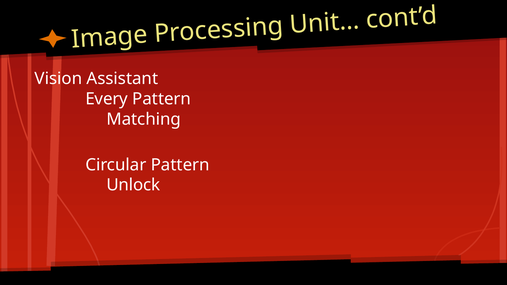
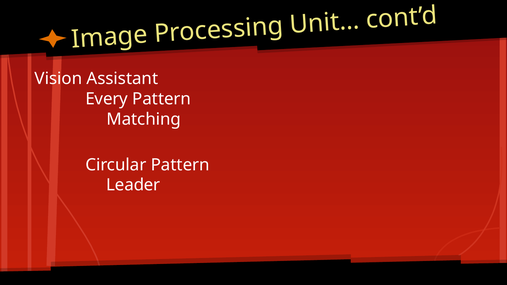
Unlock: Unlock -> Leader (133, 185)
